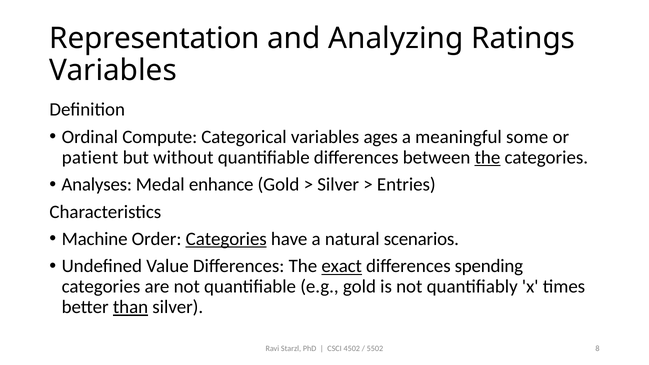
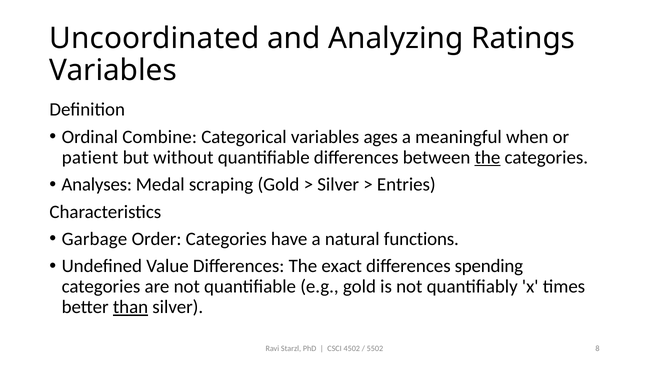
Representation: Representation -> Uncoordinated (154, 38)
Compute: Compute -> Combine (160, 137)
some: some -> when (527, 137)
enhance: enhance -> scraping (221, 185)
Machine: Machine -> Garbage (94, 239)
Categories underline: present -> none (226, 239)
scenarios: scenarios -> functions (421, 239)
exact underline: present -> none (342, 266)
